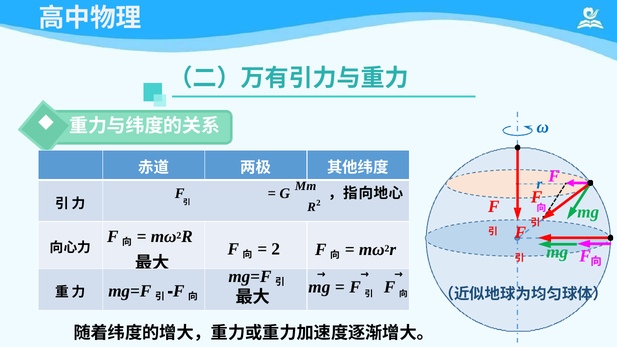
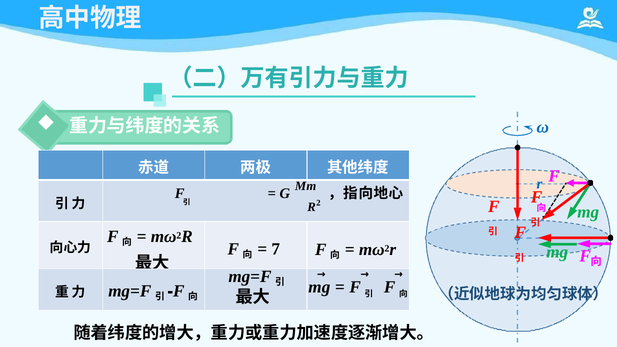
2: 2 -> 7 (276, 249)
